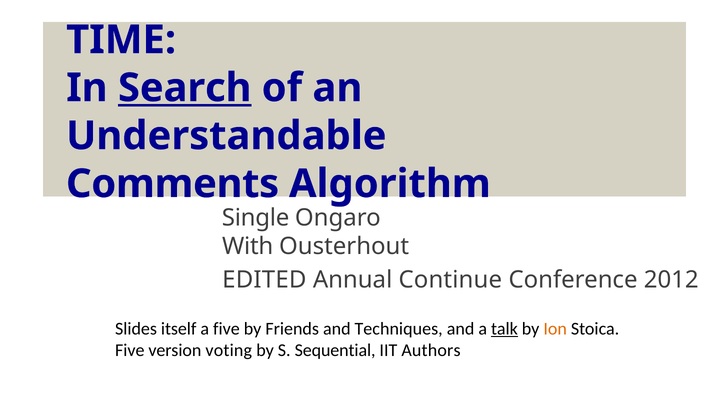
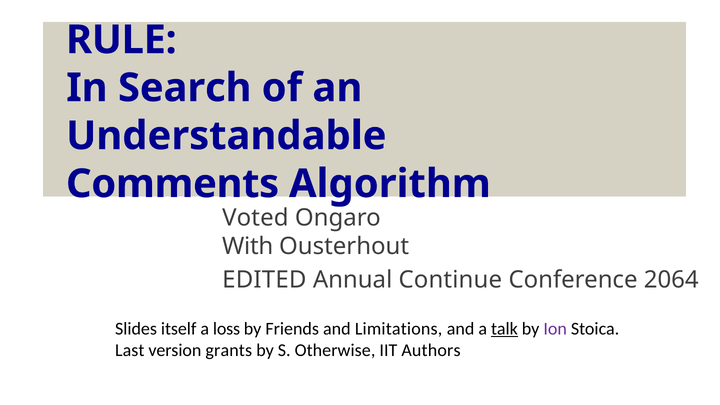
TIME: TIME -> RULE (121, 40)
Search underline: present -> none (185, 88)
Single: Single -> Voted (255, 218)
2012: 2012 -> 2064 (671, 280)
a five: five -> loss (227, 329)
Techniques: Techniques -> Limitations (399, 329)
Ion colour: orange -> purple (555, 329)
Five: Five -> Last (130, 350)
voting: voting -> grants (229, 350)
Sequential: Sequential -> Otherwise (335, 350)
